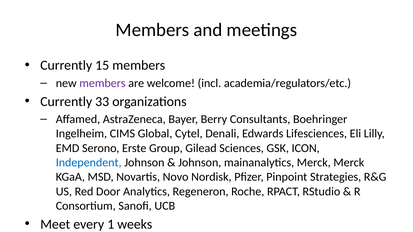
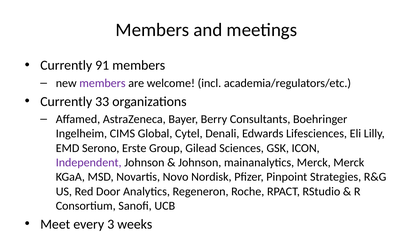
15: 15 -> 91 (102, 66)
Independent colour: blue -> purple (89, 163)
1: 1 -> 3 (111, 224)
